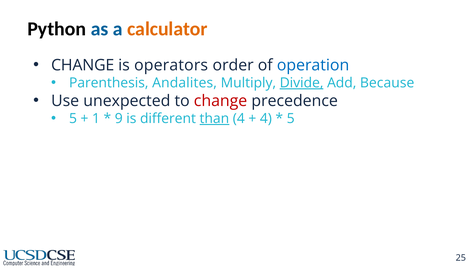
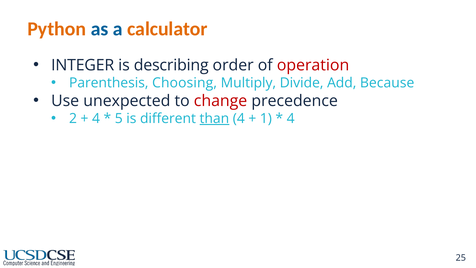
Python colour: black -> orange (57, 29)
CHANGE: CHANGE -> INTEGER (83, 65)
operators: operators -> describing (171, 65)
operation colour: blue -> red (313, 65)
Andalites: Andalites -> Choosing (185, 83)
Divide underline: present -> none (302, 83)
5: 5 -> 2 (73, 118)
1: 1 -> 4 (96, 118)
9: 9 -> 5 (119, 118)
4: 4 -> 1 (266, 118)
5: 5 -> 4 (291, 118)
